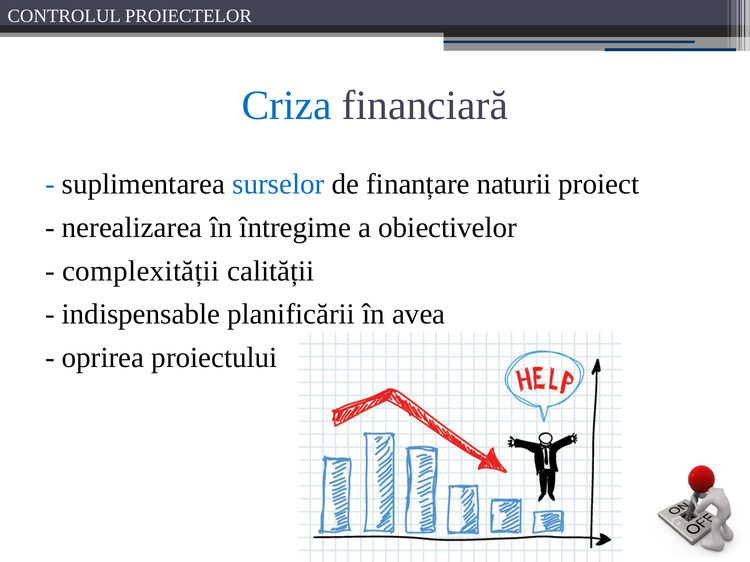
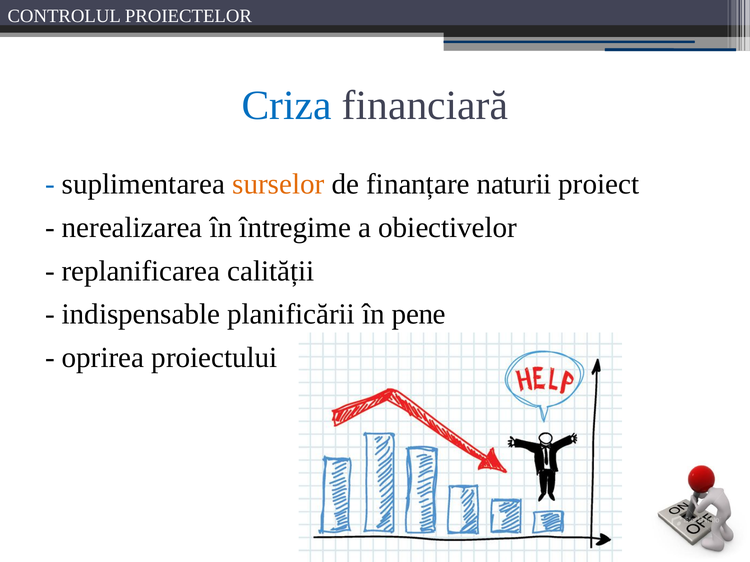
surselor colour: blue -> orange (278, 184)
complexității: complexității -> replanificarea (141, 271)
avea: avea -> pene (419, 315)
